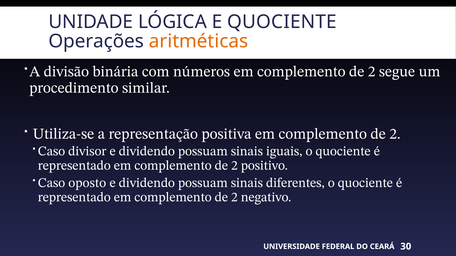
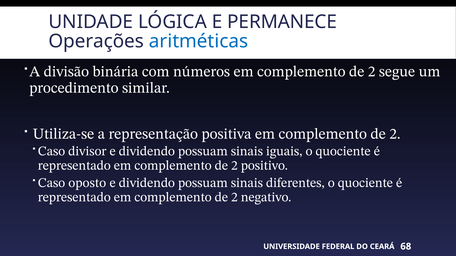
E QUOCIENTE: QUOCIENTE -> PERMANECE (282, 22)
aritméticas colour: orange -> blue (199, 41)
30: 30 -> 68 (406, 247)
